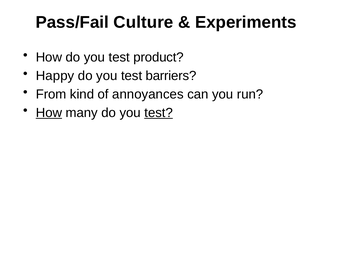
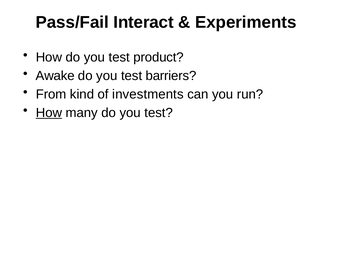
Culture: Culture -> Interact (144, 22)
Happy: Happy -> Awake (55, 76)
annoyances: annoyances -> investments (148, 94)
test underline: present -> none (159, 113)
